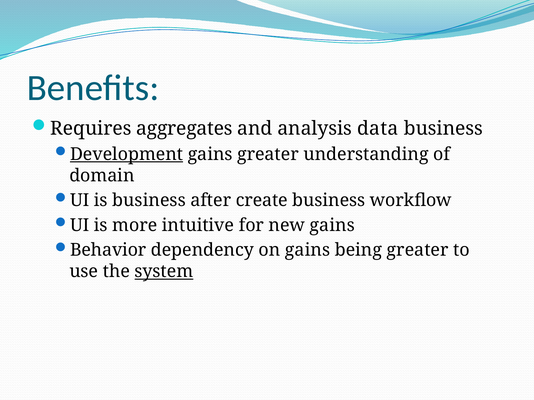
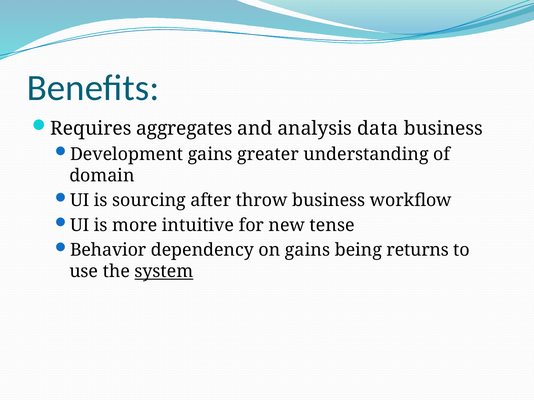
Development underline: present -> none (127, 154)
is business: business -> sourcing (149, 201)
create: create -> throw (262, 201)
new gains: gains -> tense (332, 226)
being greater: greater -> returns (418, 250)
